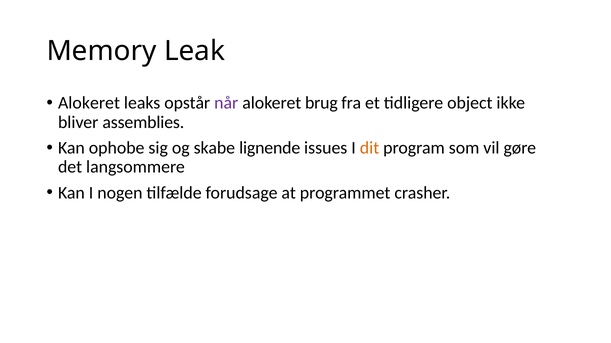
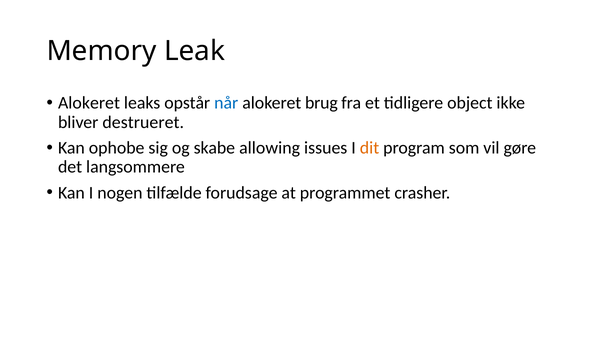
når colour: purple -> blue (226, 103)
assemblies: assemblies -> destrueret (143, 123)
lignende: lignende -> allowing (270, 148)
